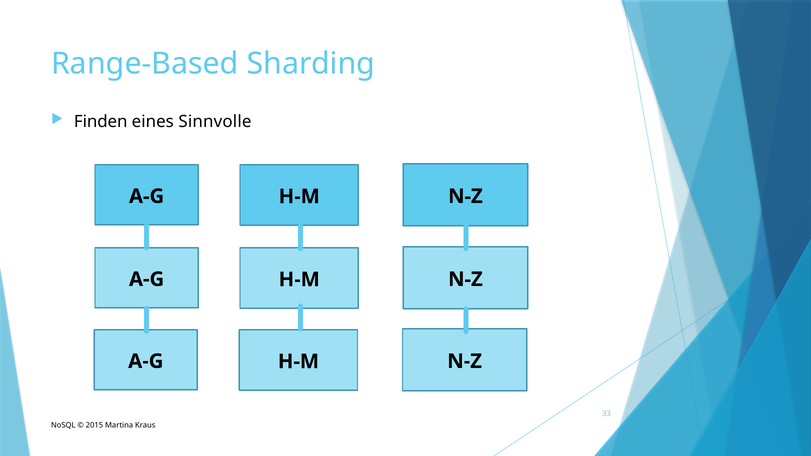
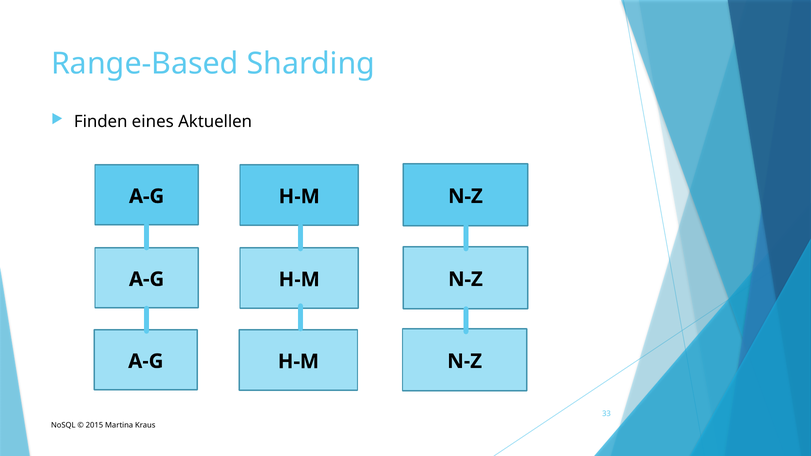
Sinnvolle: Sinnvolle -> Aktuellen (215, 122)
